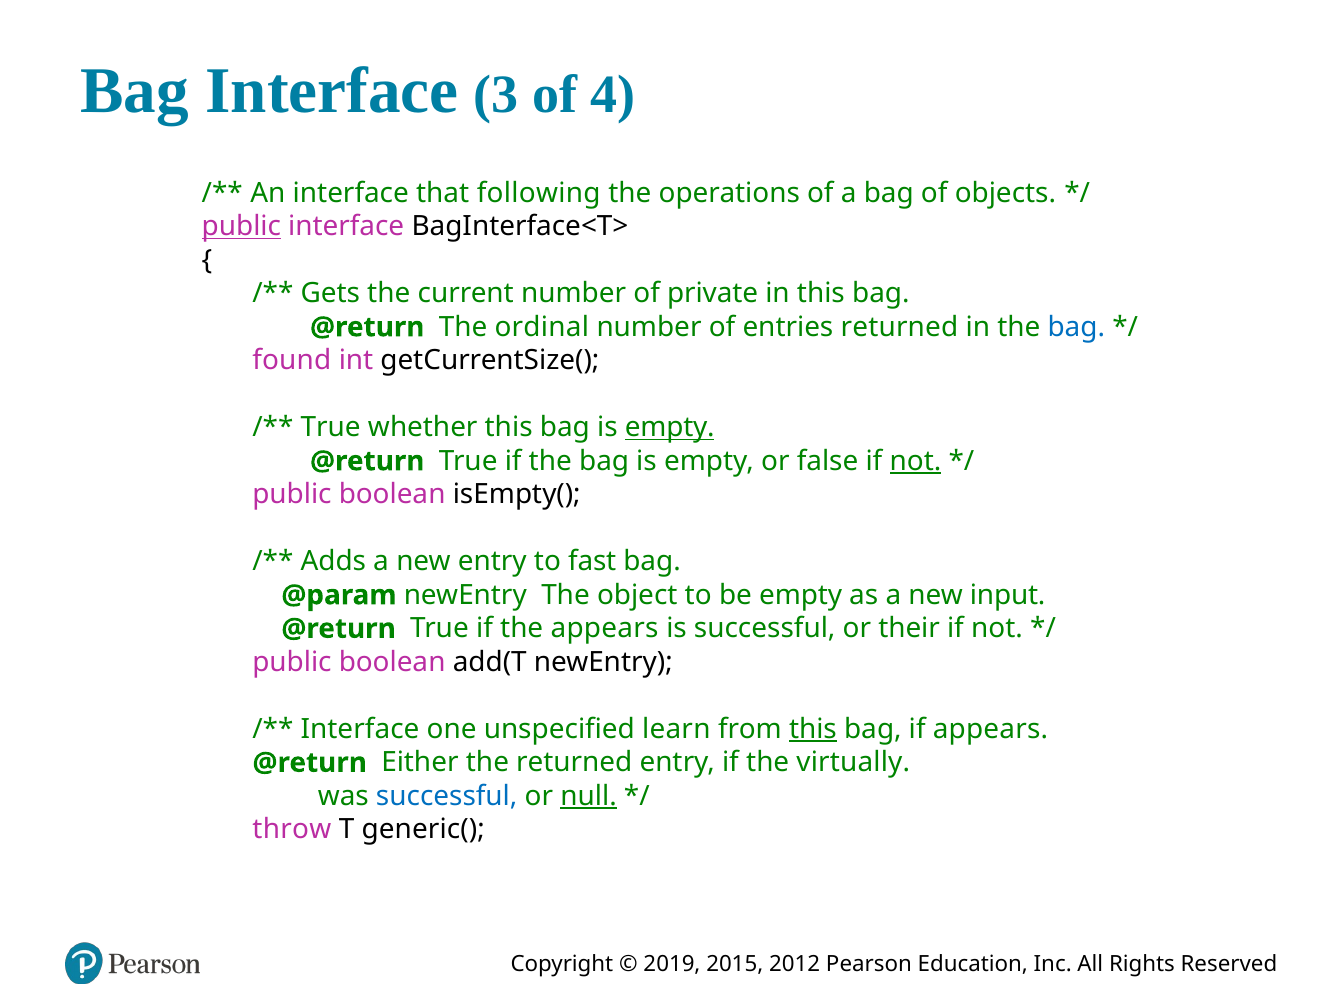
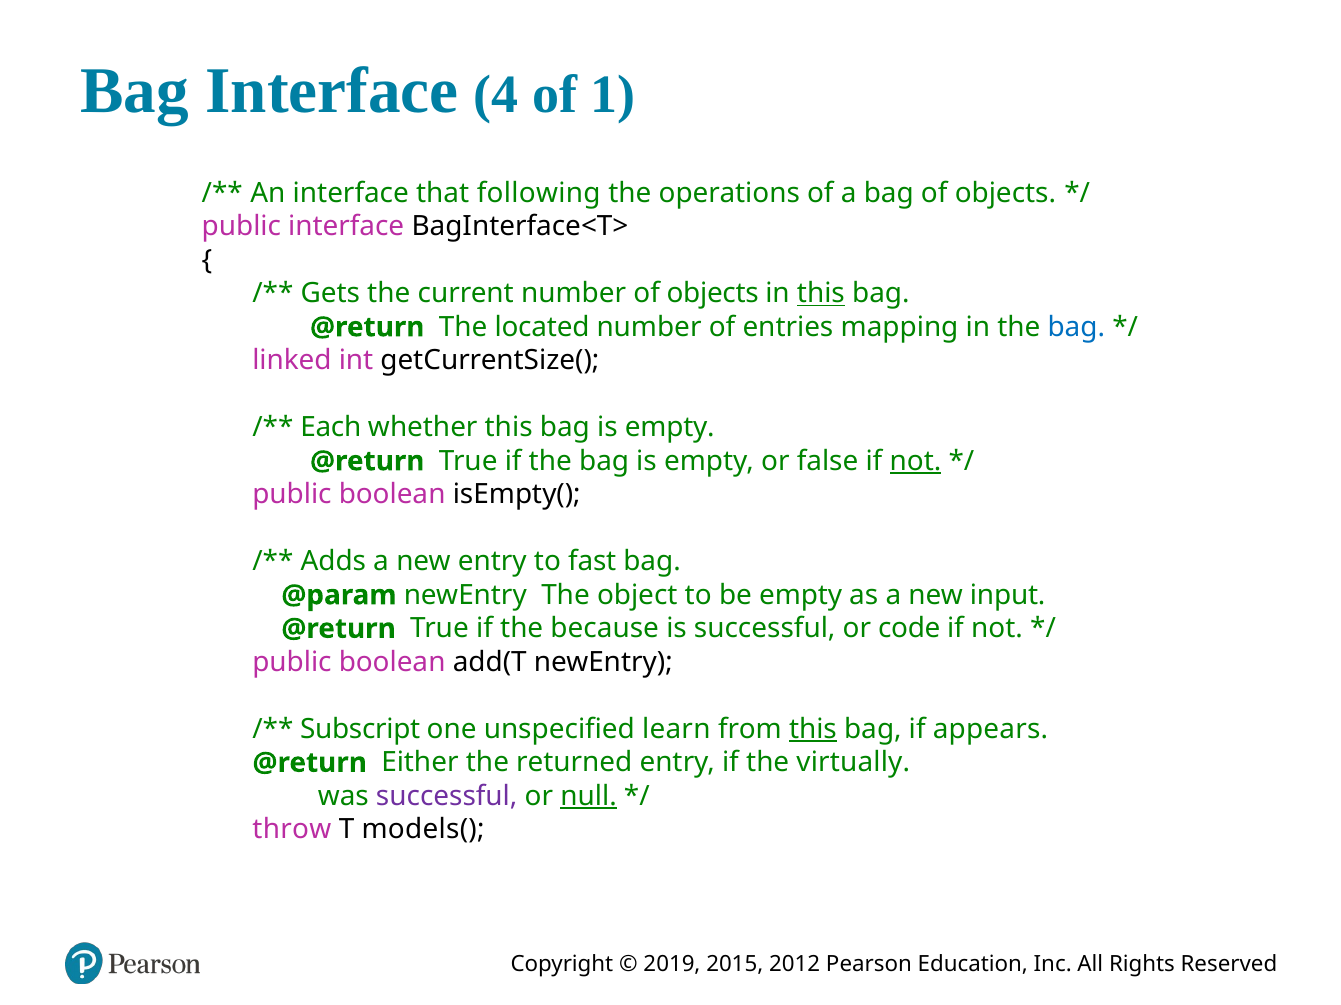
3: 3 -> 4 (496, 94)
4: 4 -> 1 (613, 94)
public underline: present -> none (241, 227)
number of private: private -> objects (713, 294)
this underline: none -> present (821, 294)
ordinal: ordinal -> located (542, 327)
entries returned: returned -> mapping (900, 327)
found: found -> linked (292, 361)
True: True -> Each (331, 428)
empty underline: present -> none (670, 428)
the appears: appears -> because (605, 629)
their: their -> code (909, 629)
Interface: Interface -> Subscript (360, 730)
successful colour: blue -> purple (447, 797)
generic(: generic( -> models( (423, 830)
